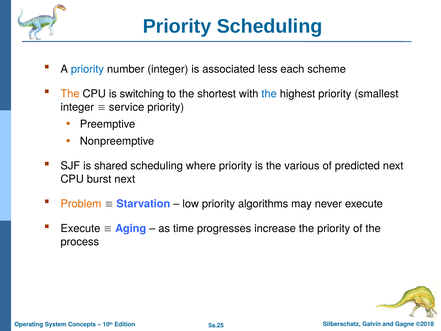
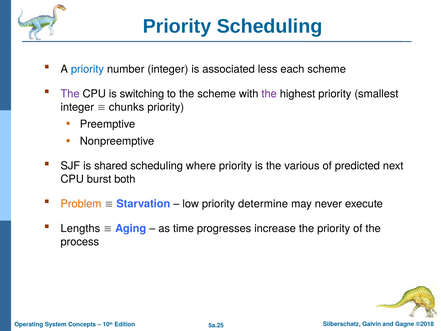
The colour: orange -> purple (70, 94)
the shortest: shortest -> scheme (217, 94)
the colour: blue -> purple (269, 94)
service: service -> chunks (127, 107)
burst next: next -> both (125, 179)
algorithms: algorithms -> determine (263, 204)
Execute: Execute -> Lengths (80, 228)
